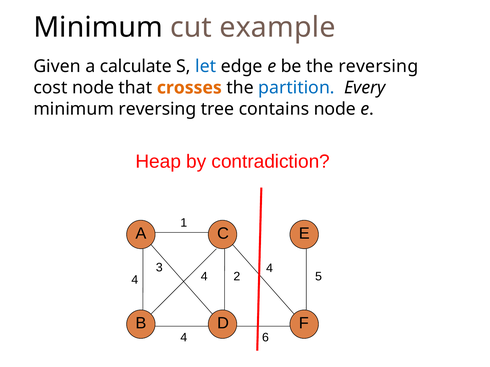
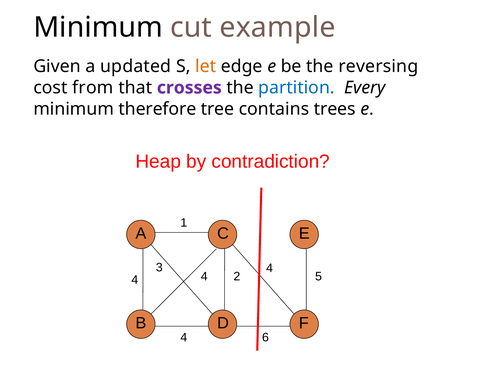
calculate: calculate -> updated (136, 67)
let colour: blue -> orange (206, 67)
cost node: node -> from (93, 88)
crosses colour: orange -> purple (189, 88)
minimum reversing: reversing -> therefore (157, 109)
contains node: node -> trees (335, 109)
